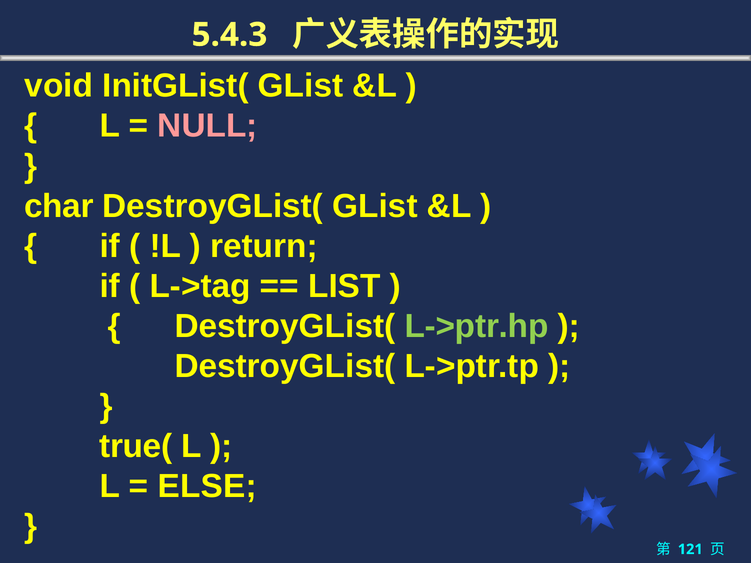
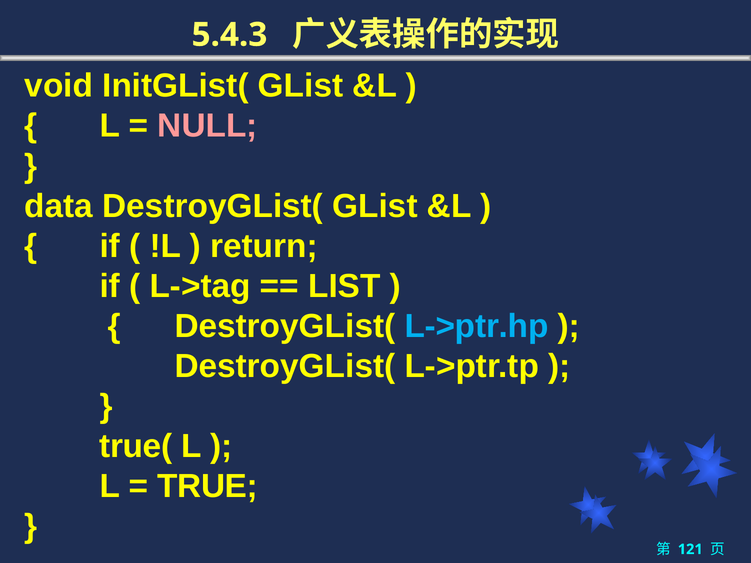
char: char -> data (59, 206)
L->ptr.hp colour: light green -> light blue (477, 326)
ELSE: ELSE -> TRUE (208, 487)
